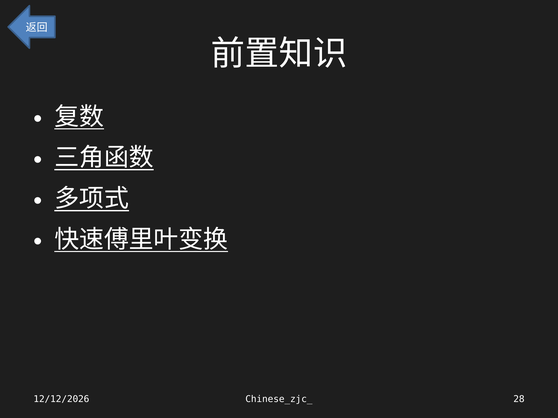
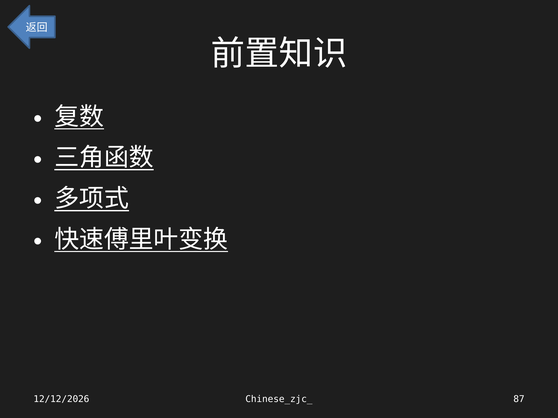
28: 28 -> 87 (519, 400)
